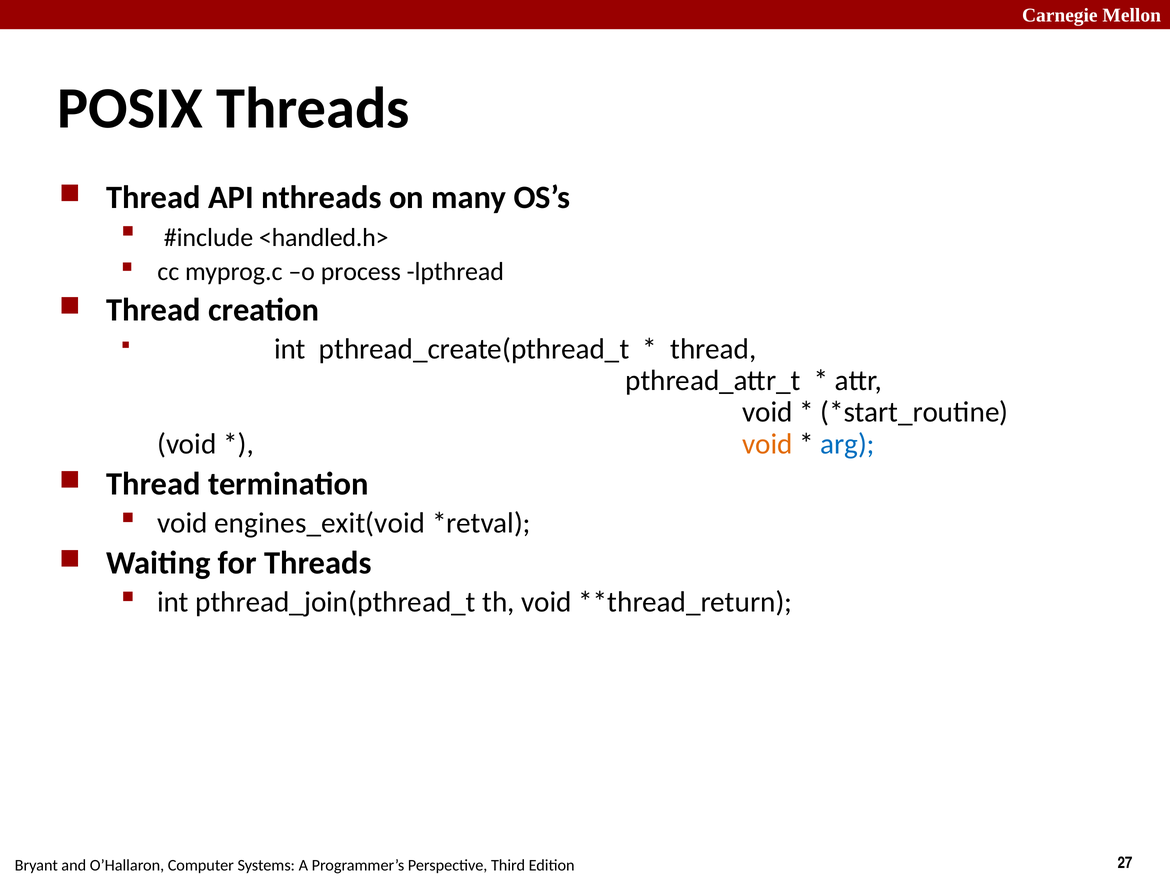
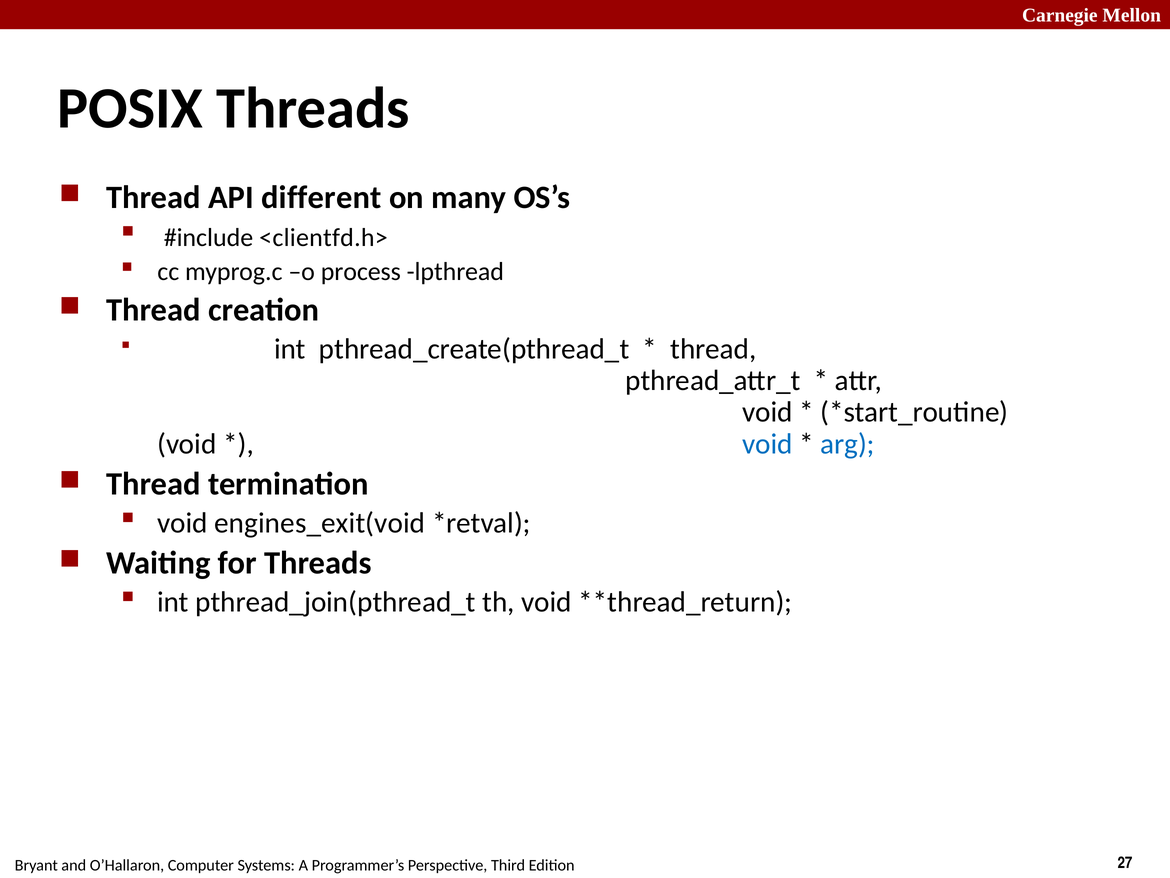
nthreads: nthreads -> different (321, 197)
<handled.h>: <handled.h> -> <clientfd.h> (323, 238)
void colour: orange -> blue (768, 444)
